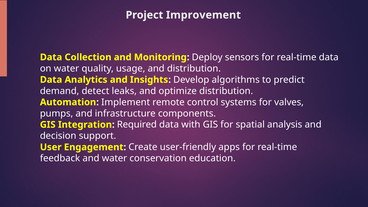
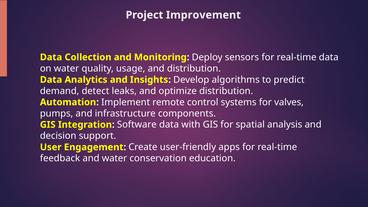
Required: Required -> Software (137, 125)
